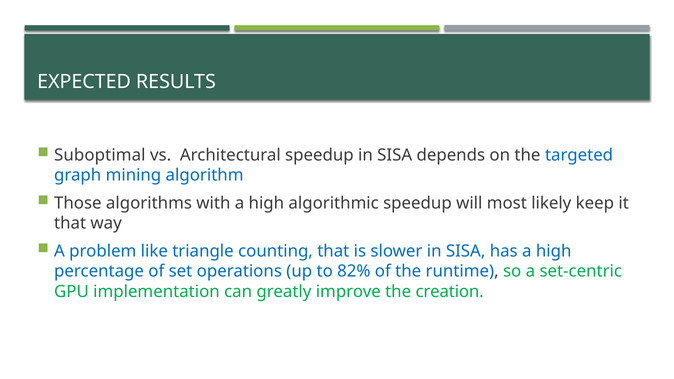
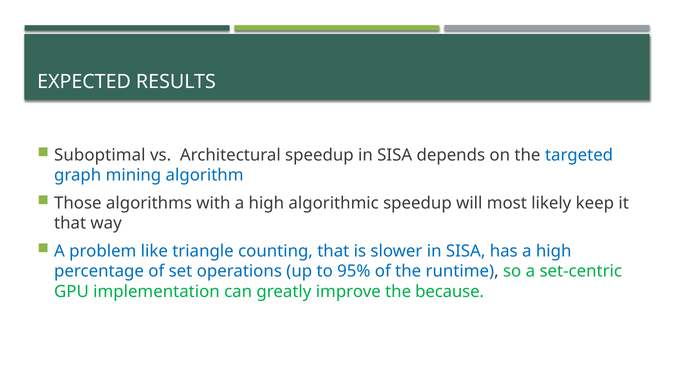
82%: 82% -> 95% (354, 271)
creation: creation -> because (450, 292)
